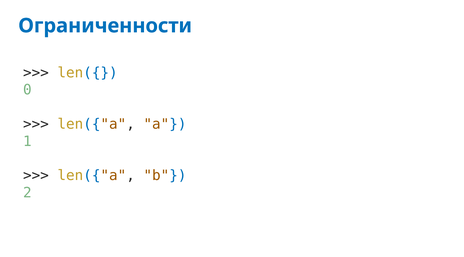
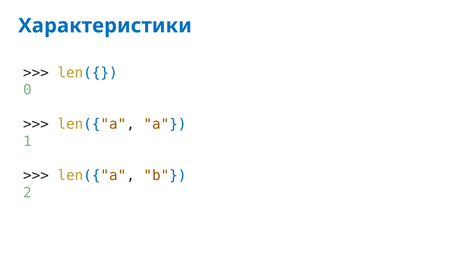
Ограниченности: Ограниченности -> Характеристики (105, 26)
